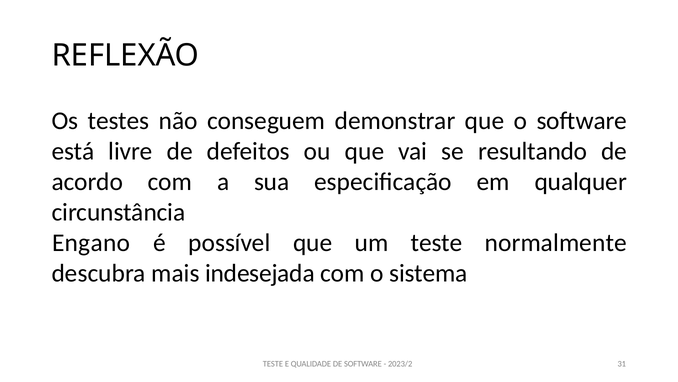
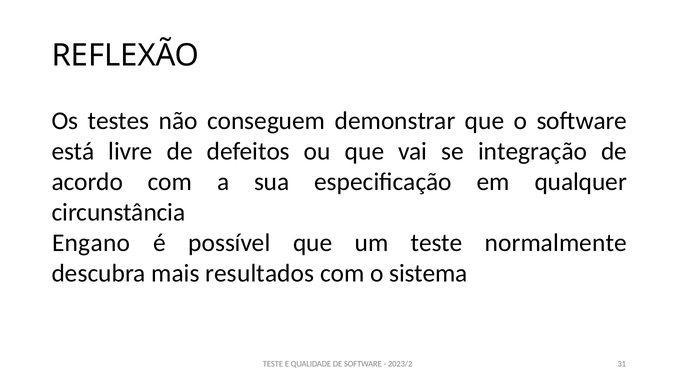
resultando: resultando -> integração (533, 151)
indesejada: indesejada -> resultados (260, 273)
